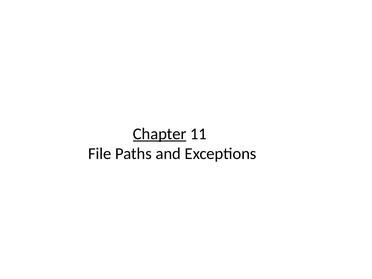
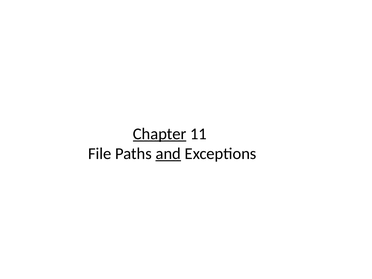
and underline: none -> present (168, 154)
